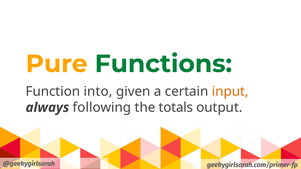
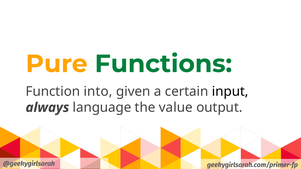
input colour: orange -> black (230, 92)
following: following -> language (102, 108)
totals: totals -> value (176, 108)
